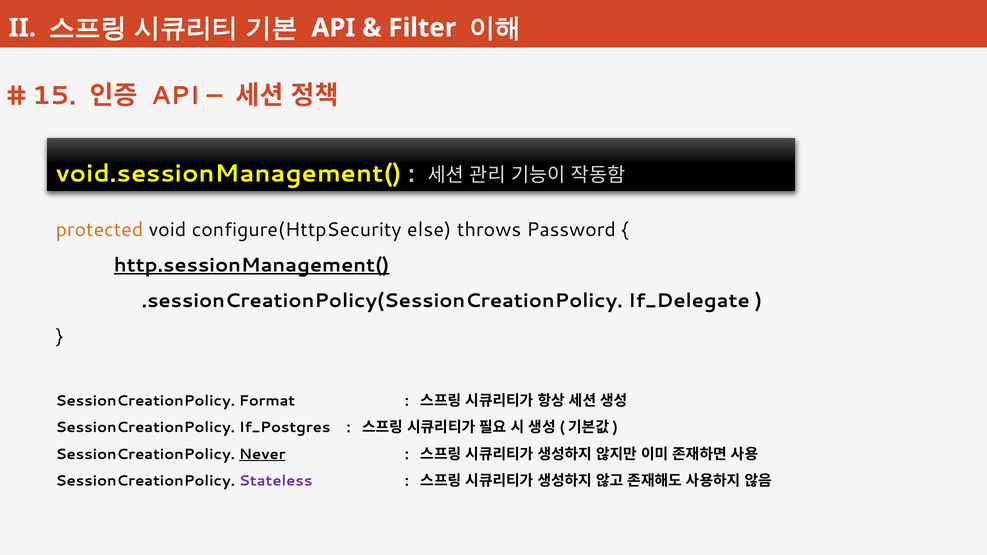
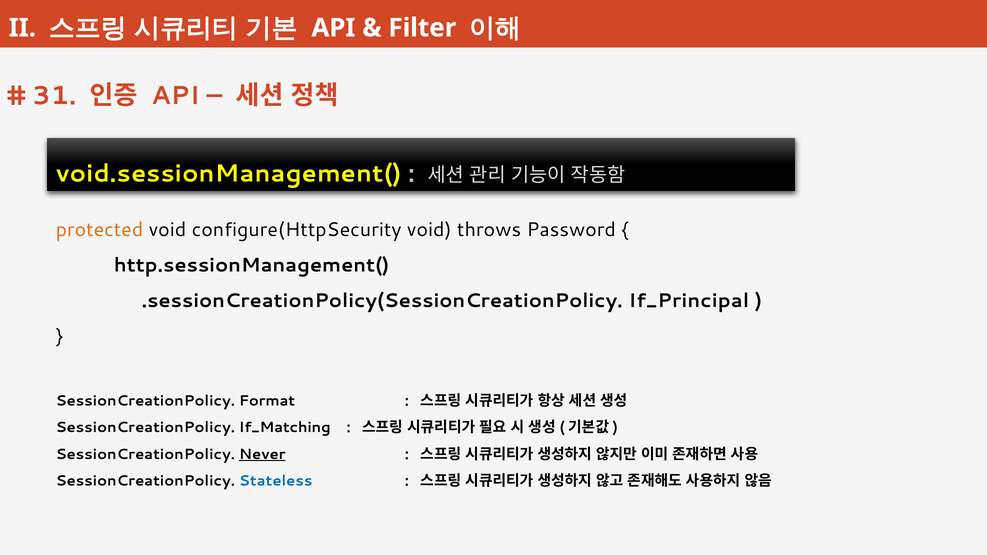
15: 15 -> 31 (54, 96)
configure(HttpSecurity else: else -> void (429, 230)
http.sessionManagement( underline: present -> none (252, 265)
If_Delegate: If_Delegate -> If_Principal (689, 301)
If_Postgres: If_Postgres -> If_Matching (285, 428)
Stateless colour: purple -> blue (276, 481)
